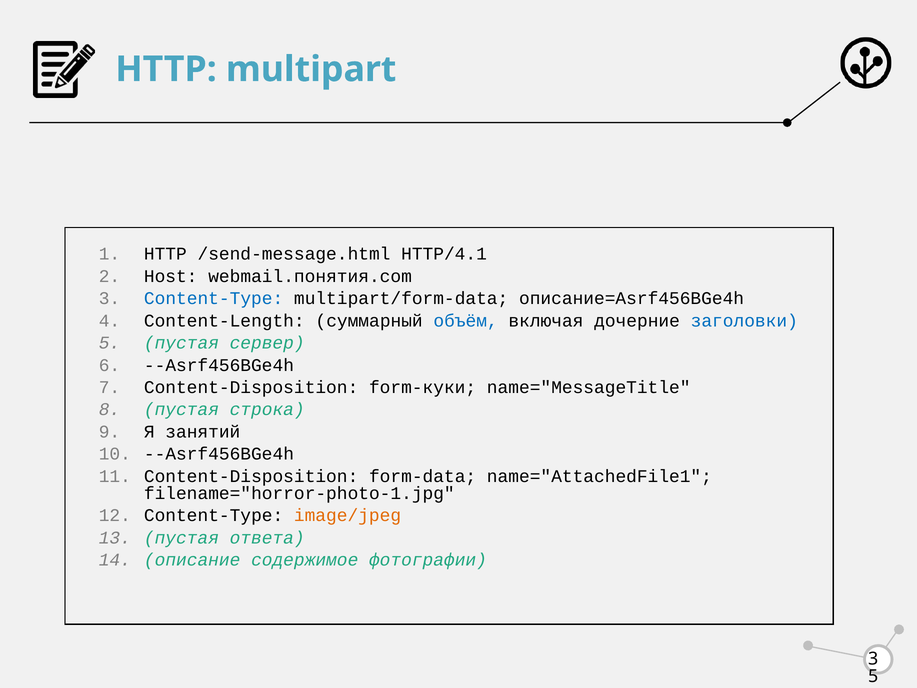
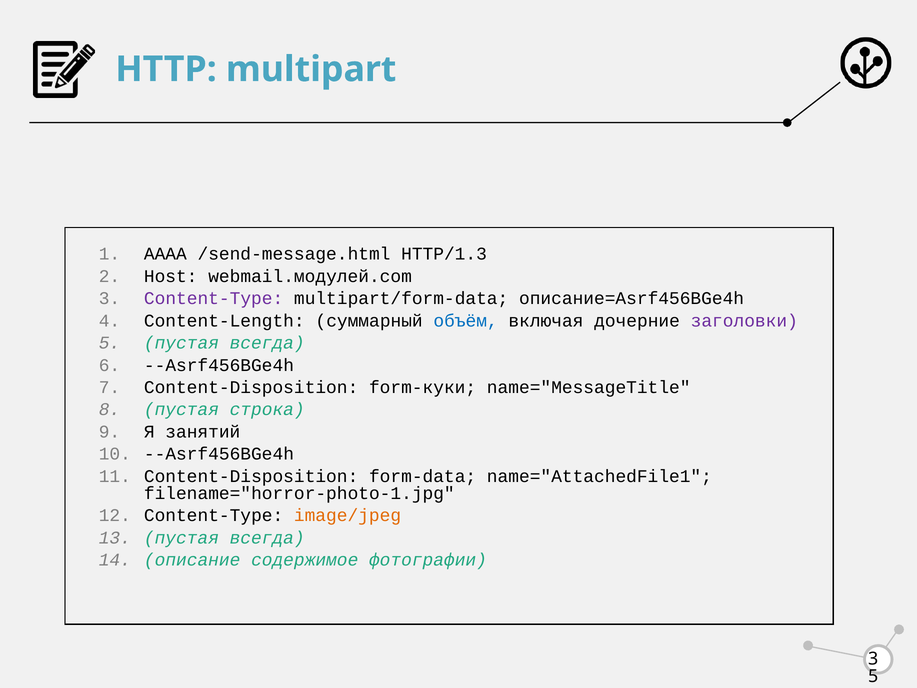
HTTP: HTTP -> AAAA (165, 254)
HTTP/4.1: HTTP/4.1 -> HTTP/1.3 (444, 254)
webmail.понятия.com: webmail.понятия.com -> webmail.модулей.com (310, 276)
Content-Type colour: blue -> purple (214, 298)
заголовки colour: blue -> purple (744, 321)
сервер: сервер -> всегда (267, 343)
ответа: ответа -> всегда (267, 538)
